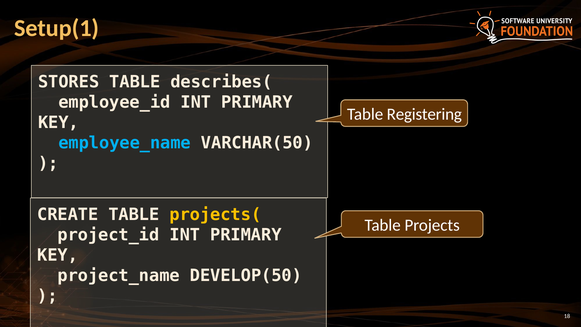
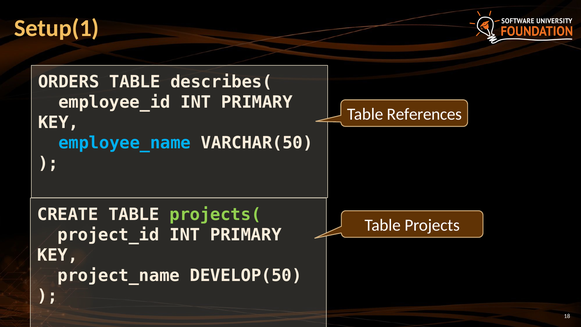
STORES: STORES -> ORDERS (69, 82)
Registering: Registering -> References (424, 114)
projects( colour: yellow -> light green (215, 214)
